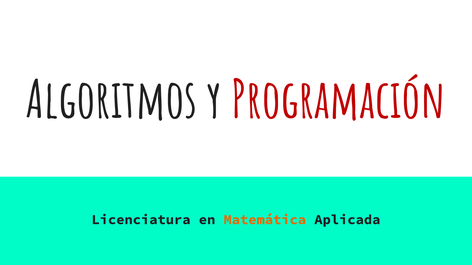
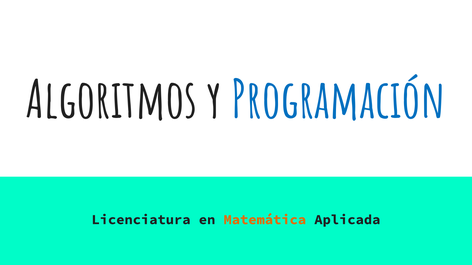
Programación colour: red -> blue (338, 101)
